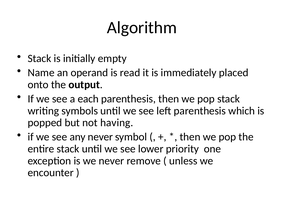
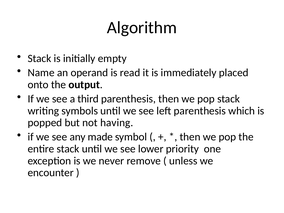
each: each -> third (88, 99)
any never: never -> made (100, 137)
